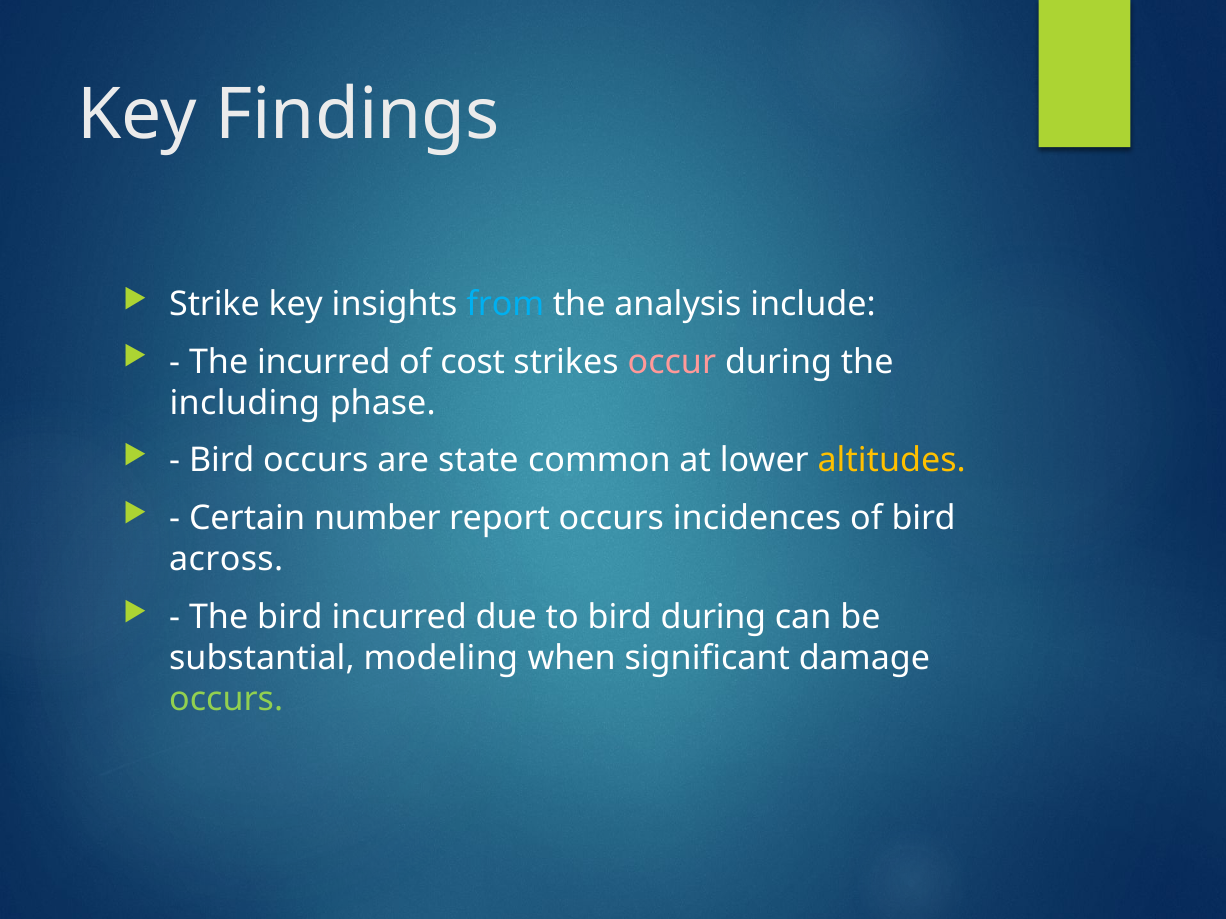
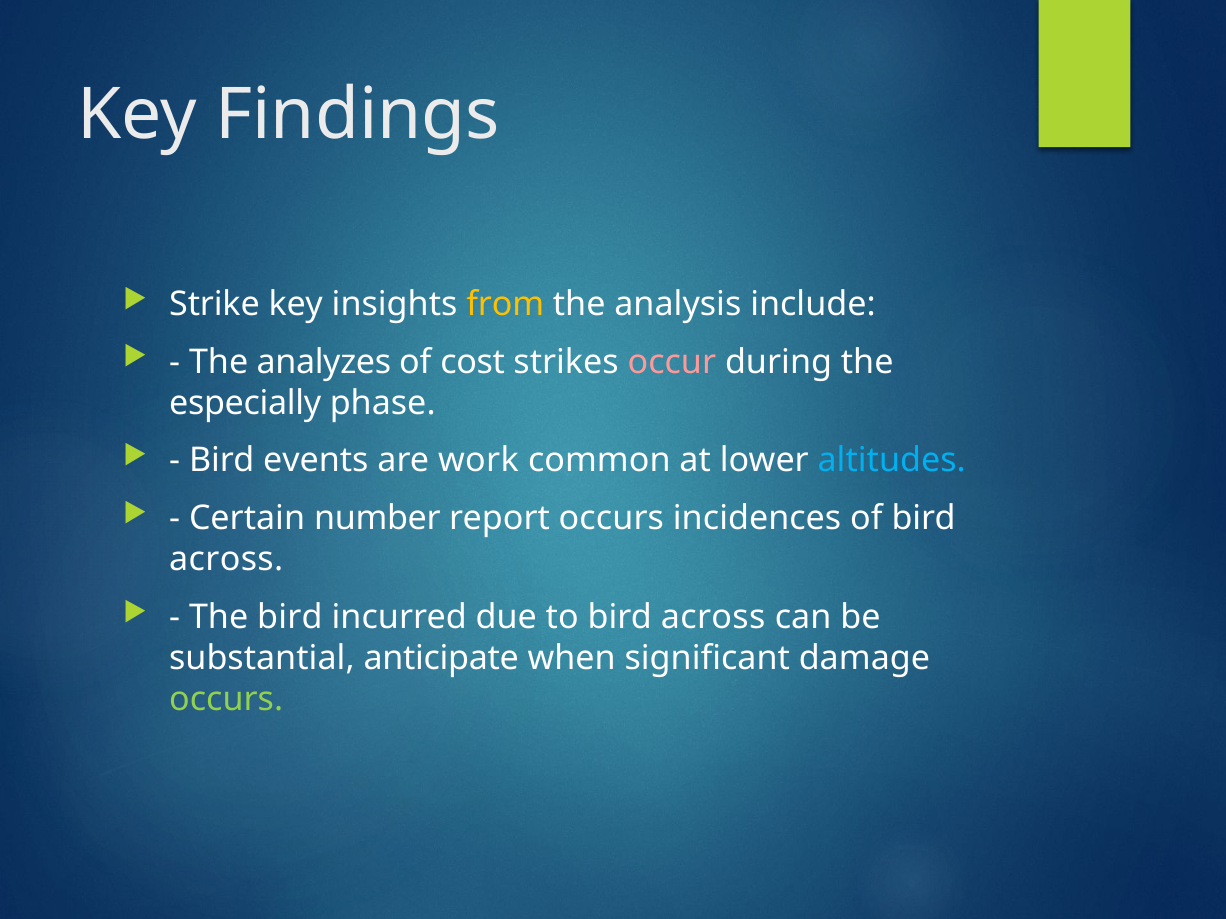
from colour: light blue -> yellow (505, 304)
The incurred: incurred -> analyzes (324, 362)
including: including -> especially (245, 403)
Bird occurs: occurs -> events (316, 461)
state: state -> work (478, 461)
altitudes colour: yellow -> light blue (892, 461)
to bird during: during -> across (713, 618)
modeling: modeling -> anticipate (441, 659)
